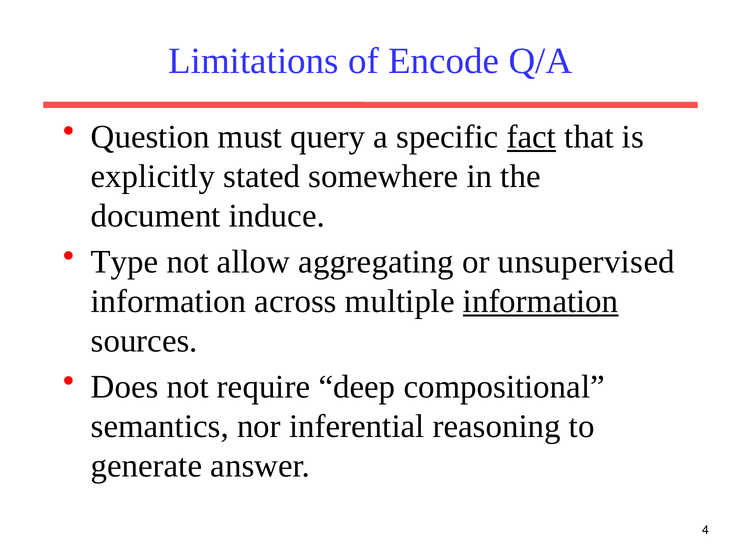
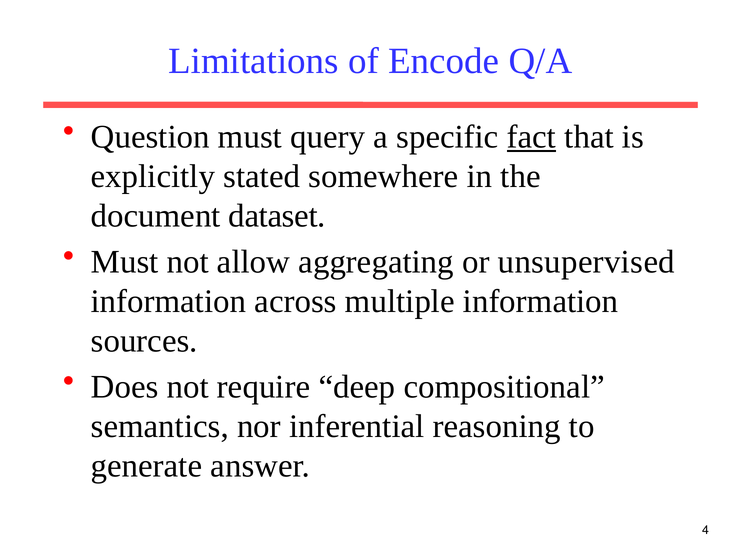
induce: induce -> dataset (277, 216)
Type: Type -> Must (125, 262)
information underline: present -> none (541, 302)
